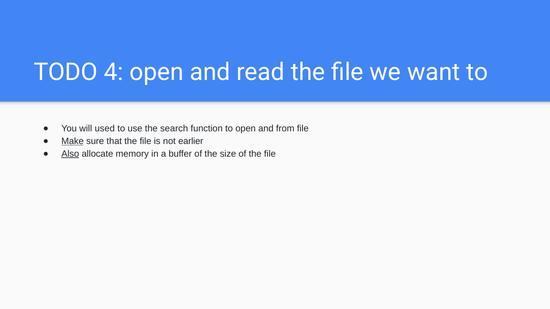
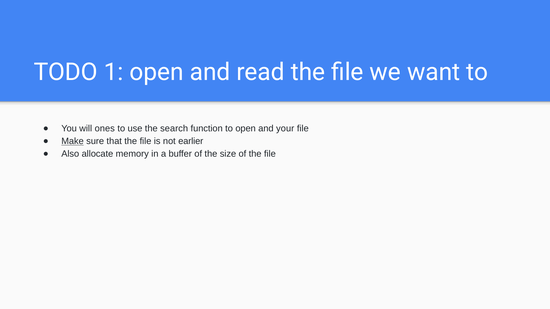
4: 4 -> 1 (114, 72)
used: used -> ones (105, 129)
from: from -> your (285, 129)
Also underline: present -> none (70, 154)
